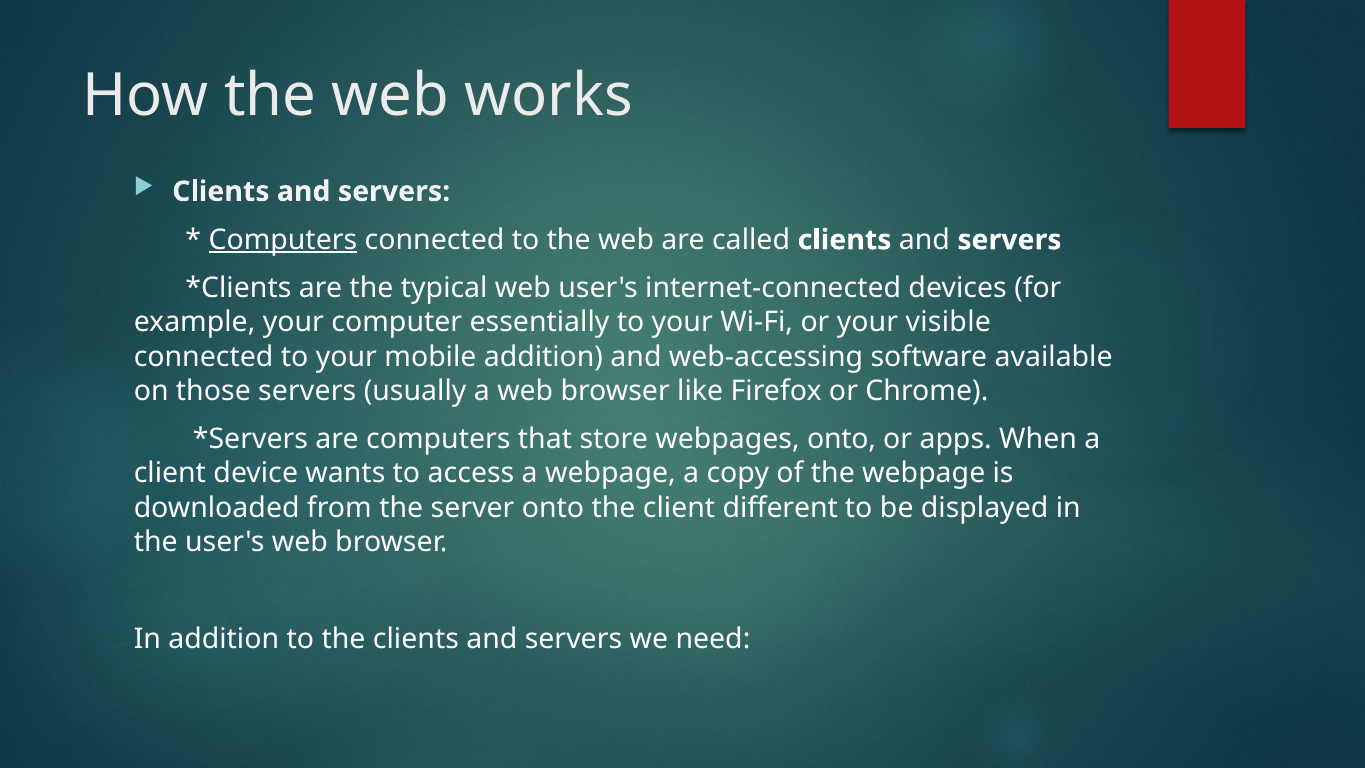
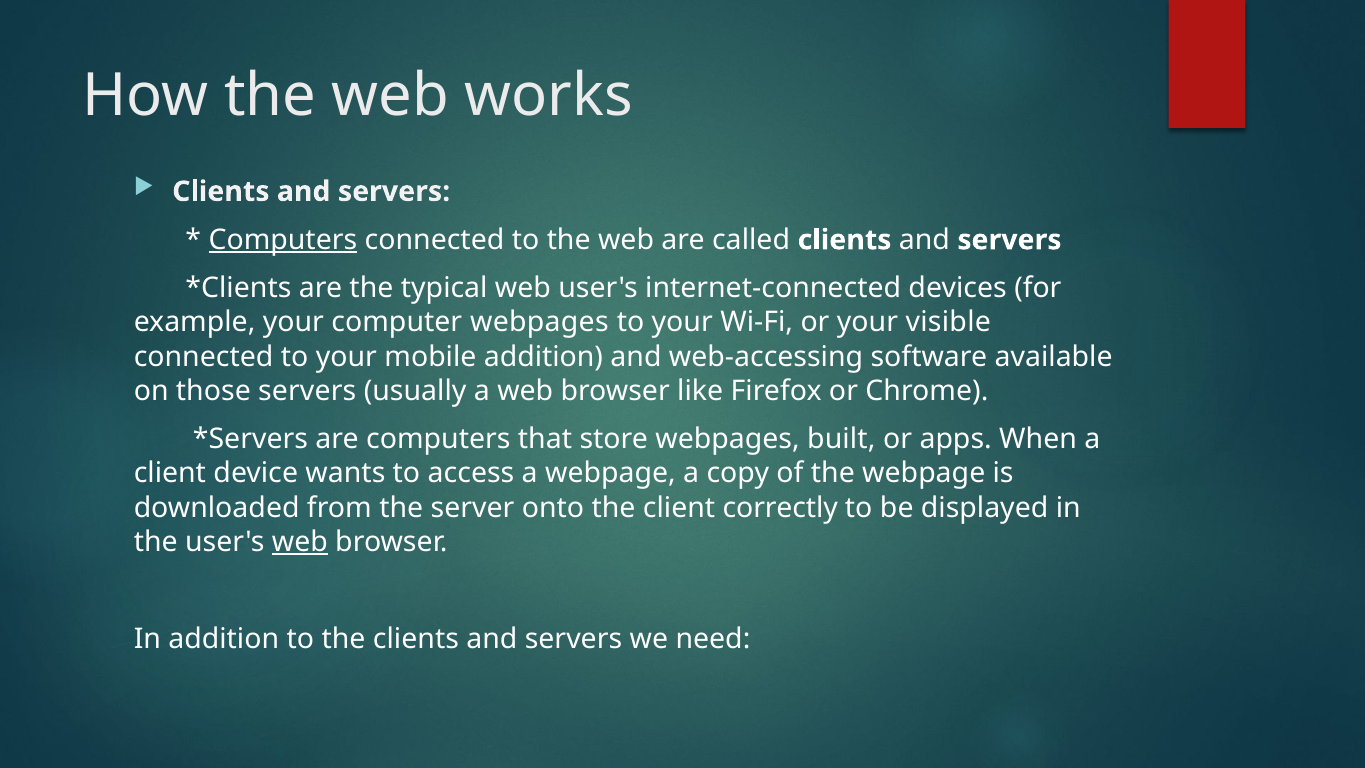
computer essentially: essentially -> webpages (539, 322)
webpages onto: onto -> built (841, 439)
different: different -> correctly (780, 508)
web underline: none -> present (300, 542)
